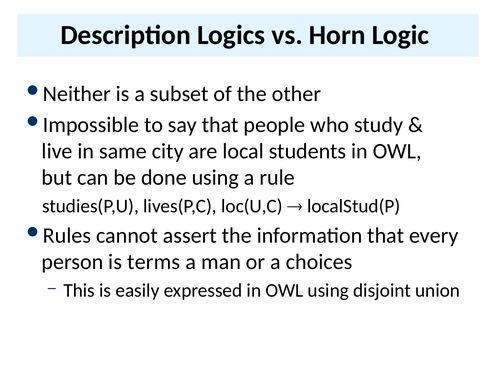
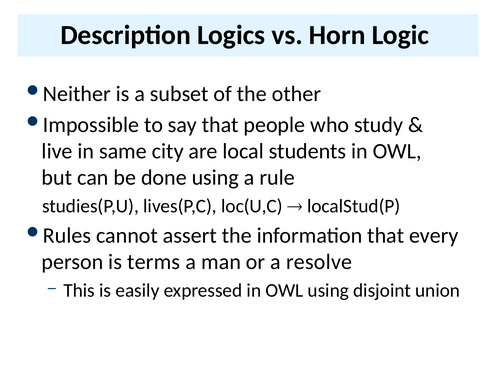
choices: choices -> resolve (319, 262)
